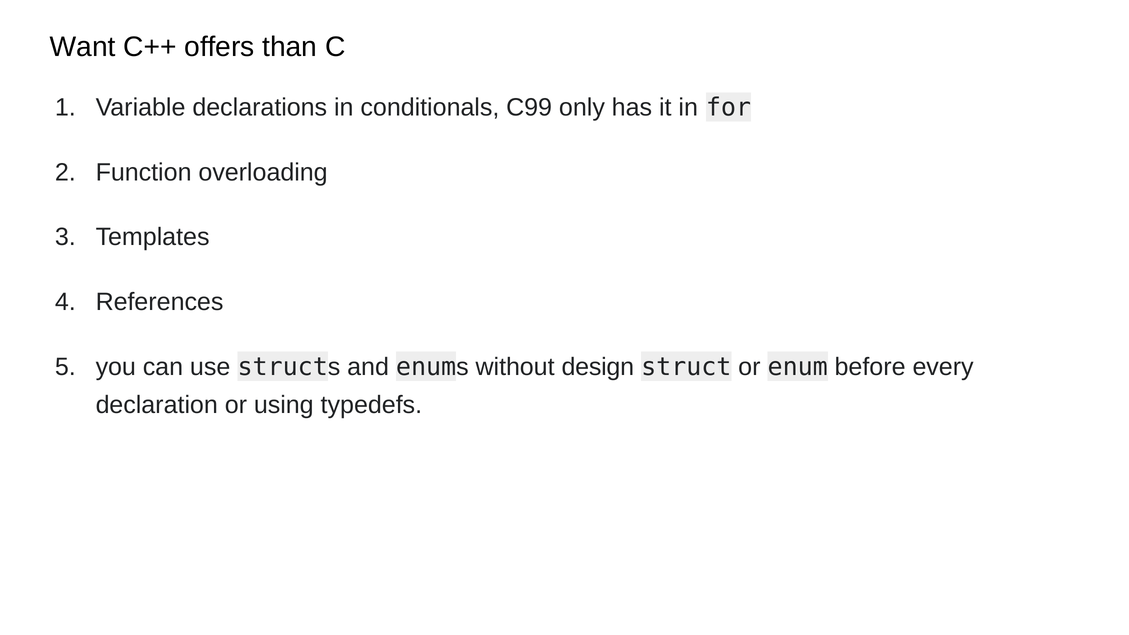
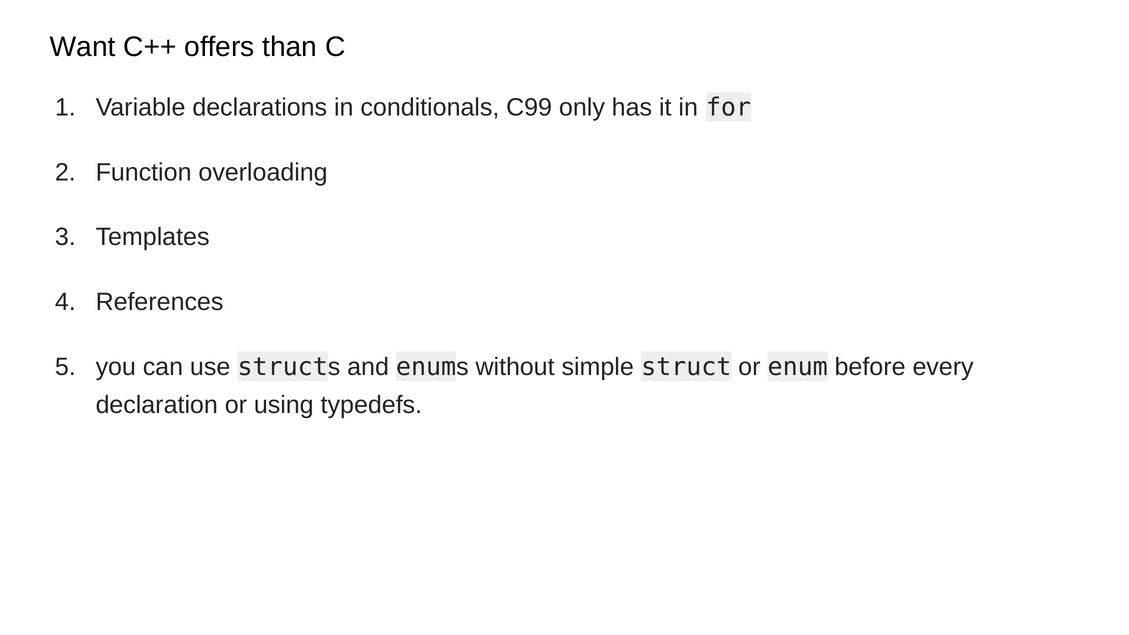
design: design -> simple (598, 367)
